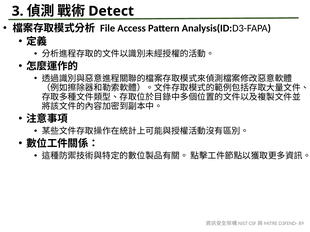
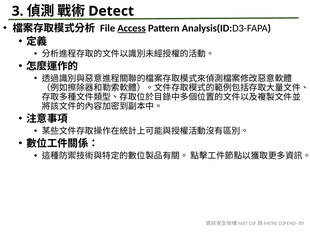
Access underline: none -> present (132, 28)
